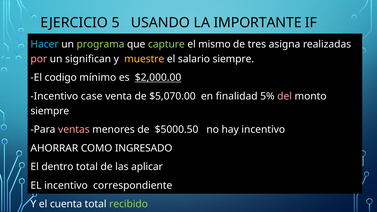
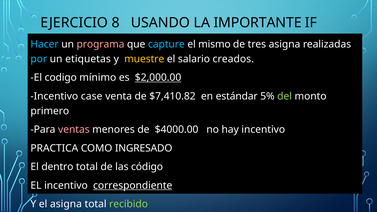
5: 5 -> 8 (116, 23)
programa colour: light green -> pink (100, 44)
capture colour: light green -> light blue (166, 44)
por colour: pink -> light blue (39, 59)
significan: significan -> etiquetas (88, 59)
salario siempre: siempre -> creados (233, 59)
$5,070.00: $5,070.00 -> $7,410.82 (172, 96)
finalidad: finalidad -> estándar (237, 96)
del colour: pink -> light green (285, 96)
siempre: siempre -> primero (50, 111)
$5000.50: $5000.50 -> $4000.00 (177, 130)
AHORRAR: AHORRAR -> PRACTICA (54, 148)
aplicar: aplicar -> código (147, 167)
correspondiente underline: none -> present (133, 185)
el cuenta: cuenta -> asigna (66, 204)
